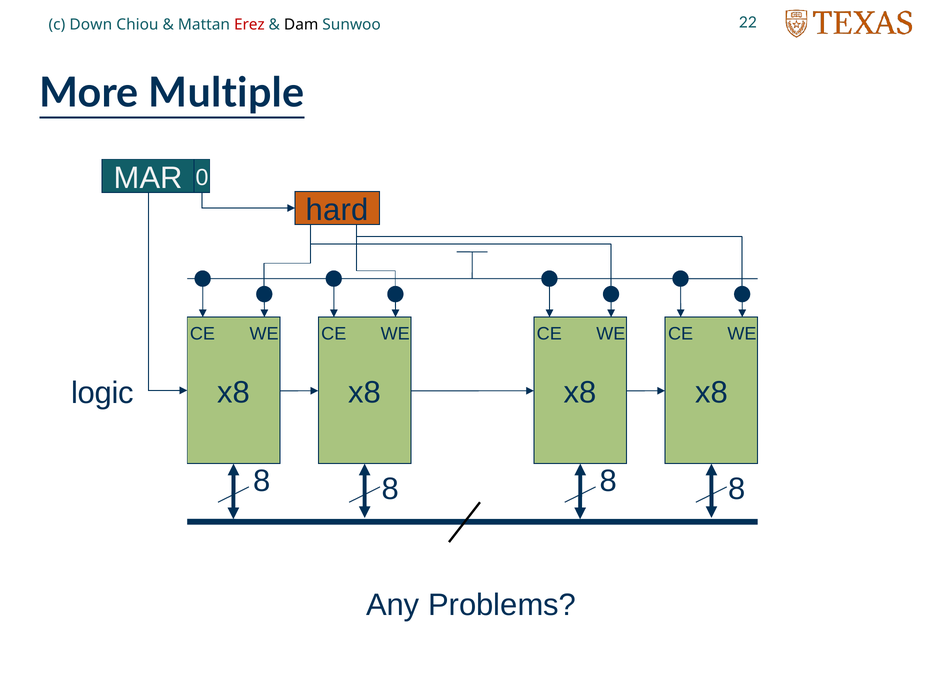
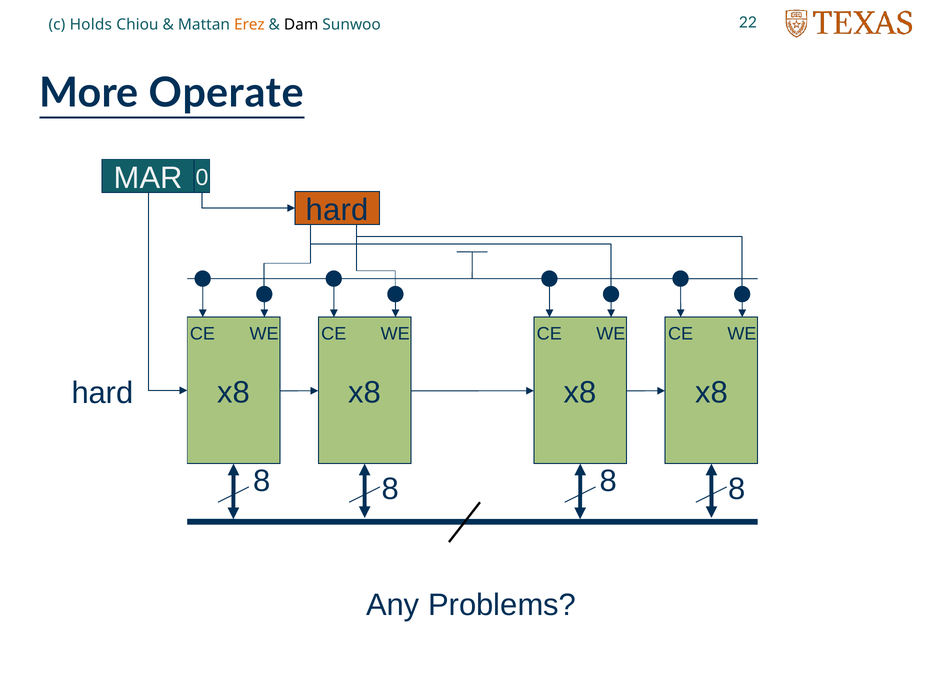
Down: Down -> Holds (91, 25)
Erez colour: red -> orange (249, 25)
Multiple: Multiple -> Operate (226, 93)
logic: logic -> hard (102, 393)
